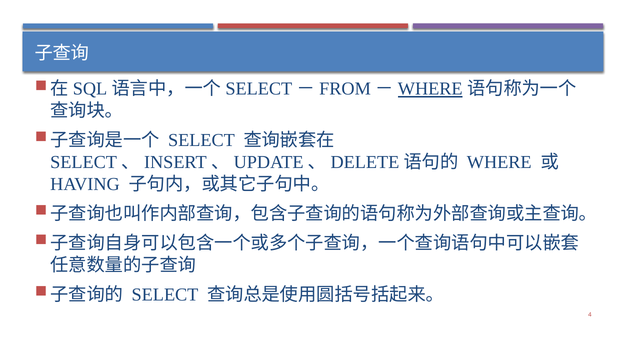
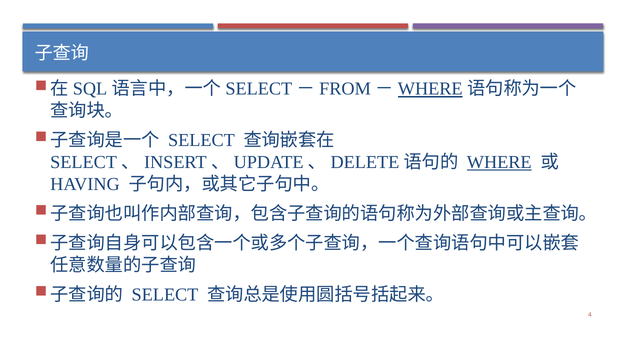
WHERE underline: none -> present (499, 162)
